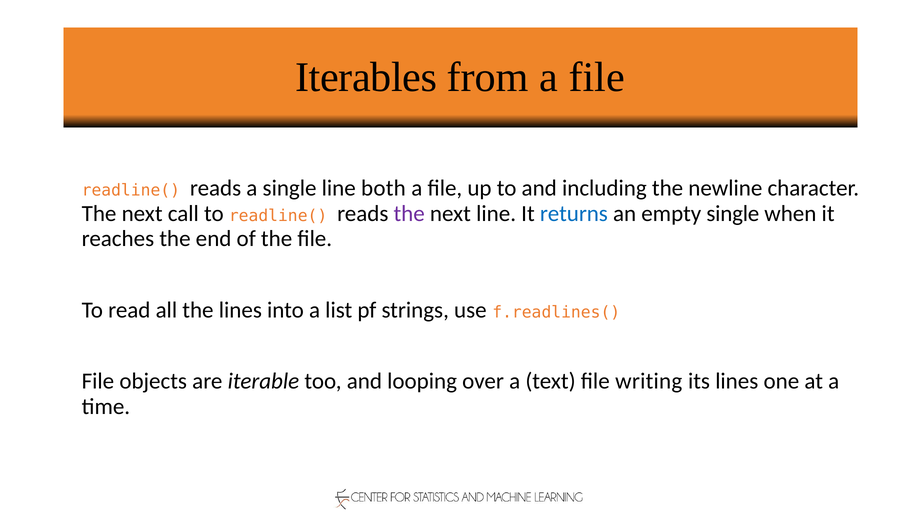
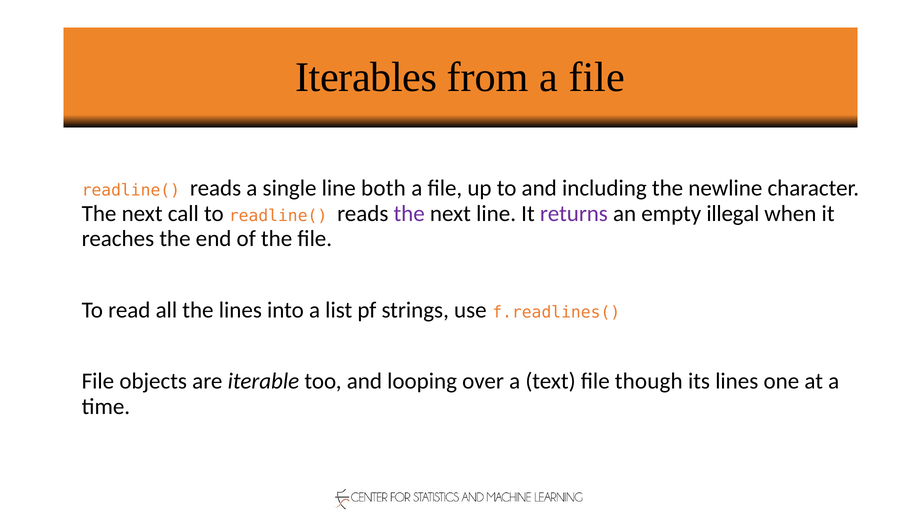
returns colour: blue -> purple (574, 214)
empty single: single -> illegal (733, 214)
writing: writing -> though (649, 381)
